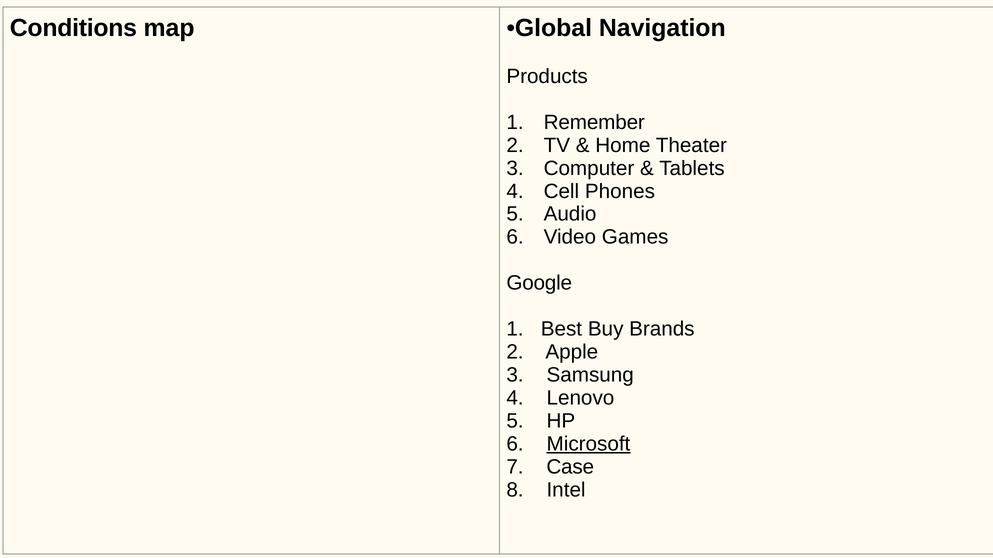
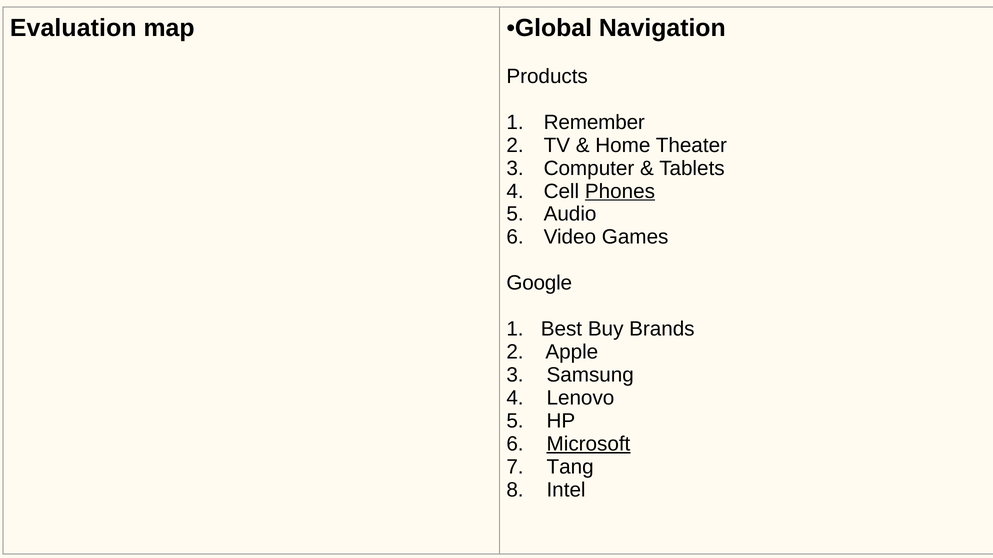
Conditions: Conditions -> Evaluation (73, 28)
Phones underline: none -> present (620, 191)
Case: Case -> Tang (570, 467)
